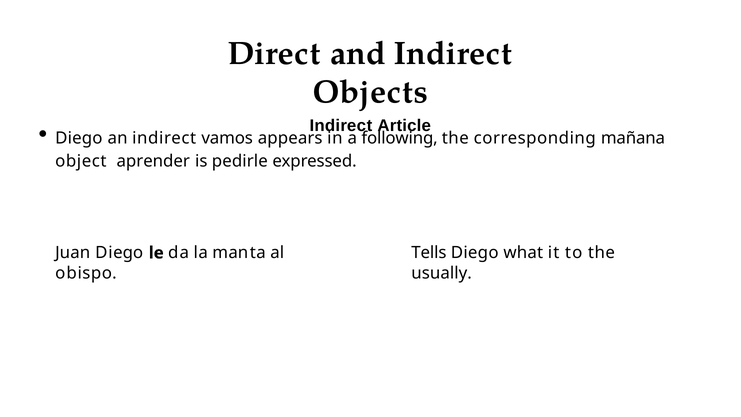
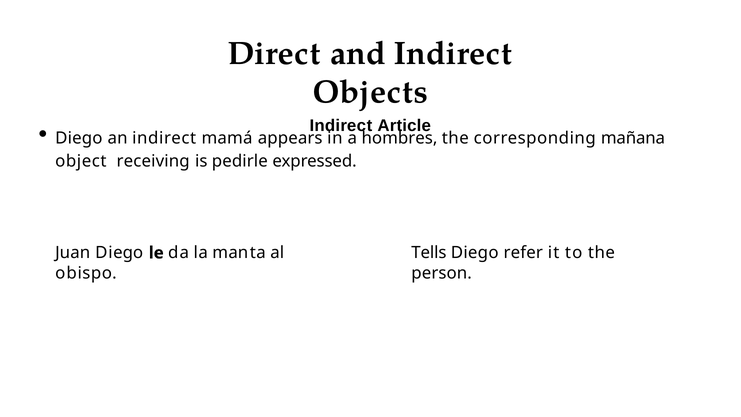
vamos: vamos -> mamá (227, 138)
following: following -> hombres (399, 138)
aprender: aprender -> receiving (153, 161)
what: what -> refer (523, 253)
usually: usually -> person (442, 273)
